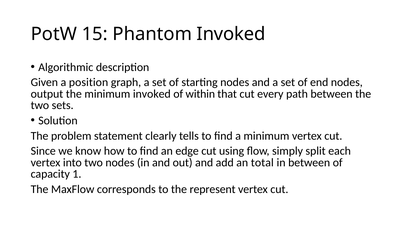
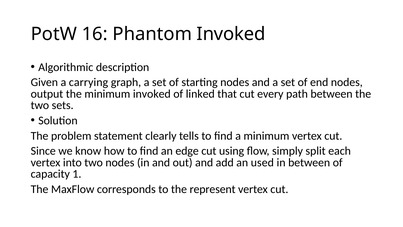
15: 15 -> 16 (95, 34)
position: position -> carrying (89, 82)
within: within -> linked (200, 94)
total: total -> used (262, 162)
